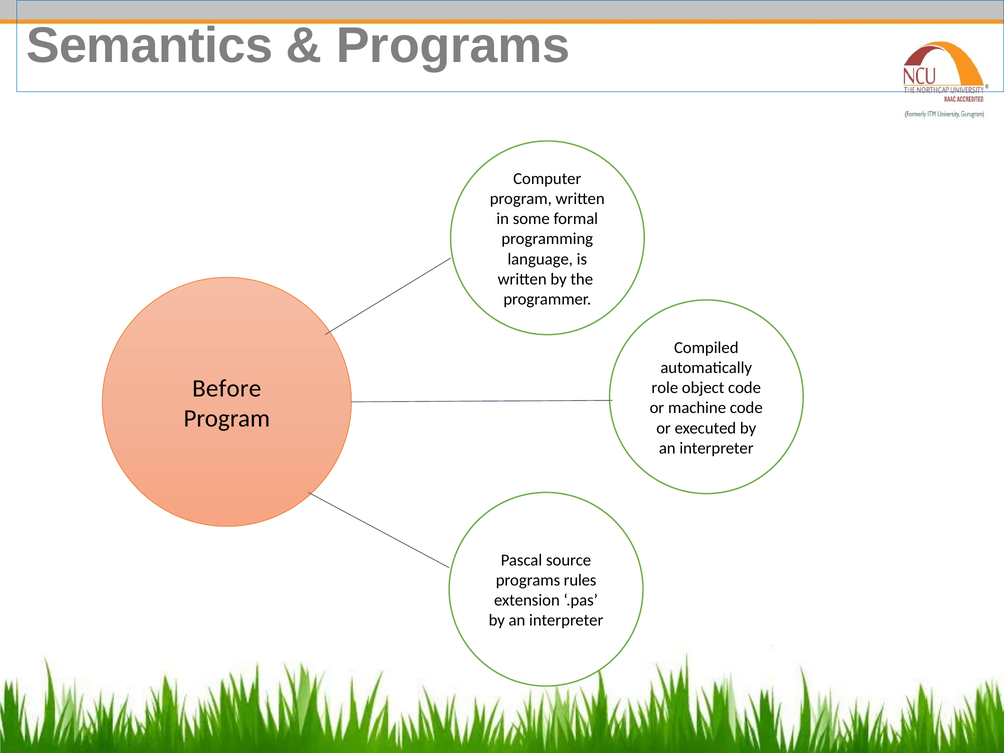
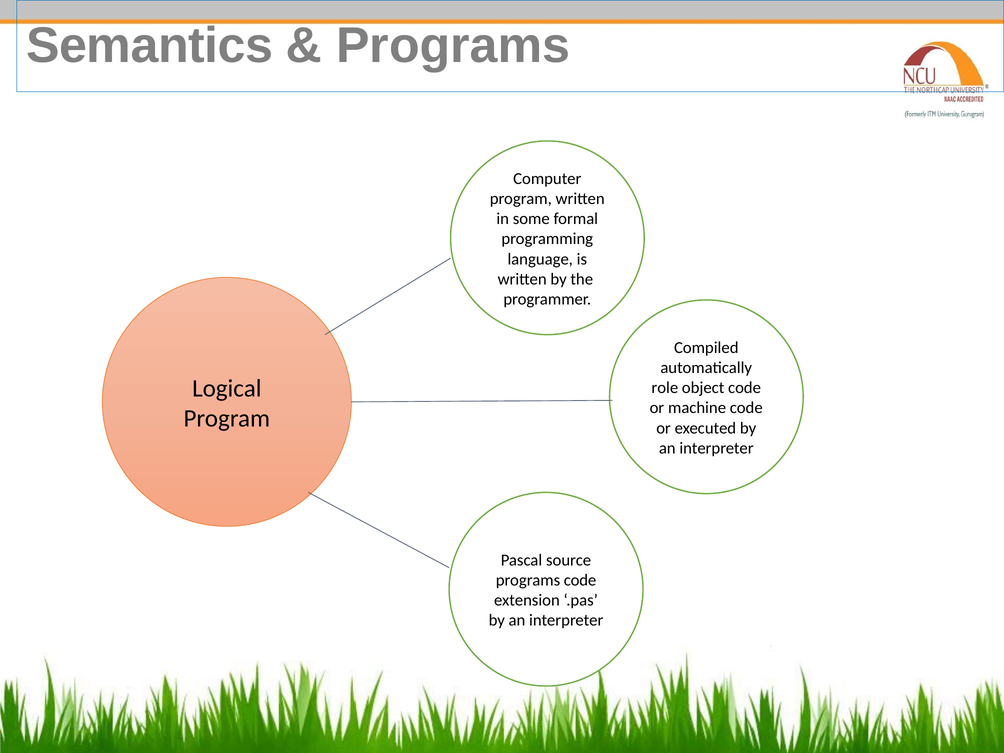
Before: Before -> Logical (227, 389)
programs rules: rules -> code (580, 580)
